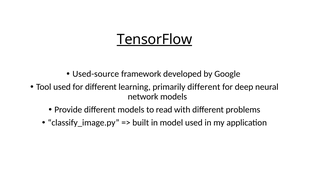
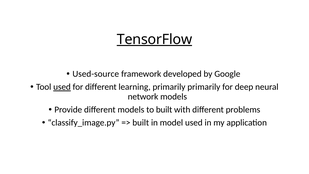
used underline: none -> present (62, 87)
primarily different: different -> primarily (204, 87)
to read: read -> built (164, 110)
